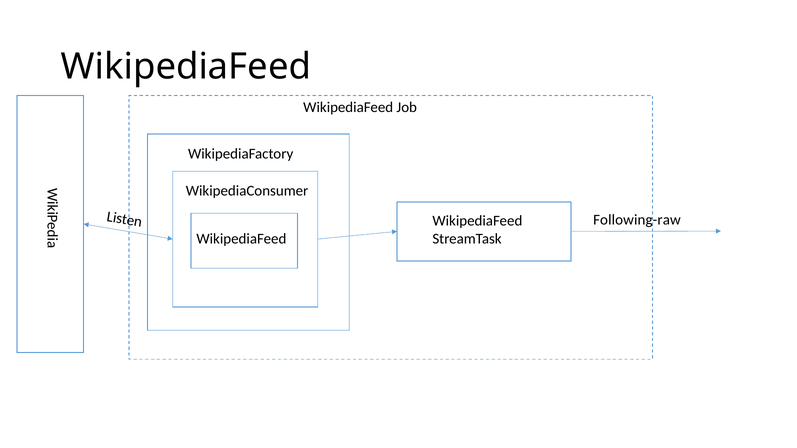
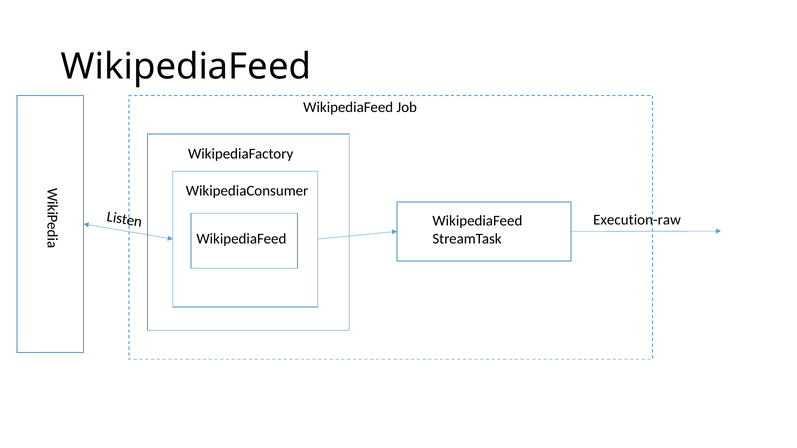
Following-raw: Following-raw -> Execution-raw (637, 220)
